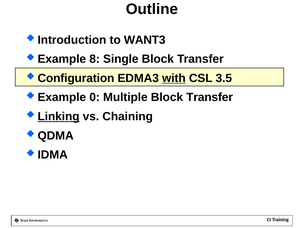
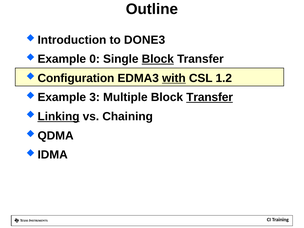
WANT3: WANT3 -> DONE3 (145, 40)
8: 8 -> 0 (95, 59)
Block underline: none -> present (158, 59)
3.5: 3.5 -> 1.2 (224, 78)
0: 0 -> 3 (95, 97)
Transfer underline: none -> present (210, 97)
